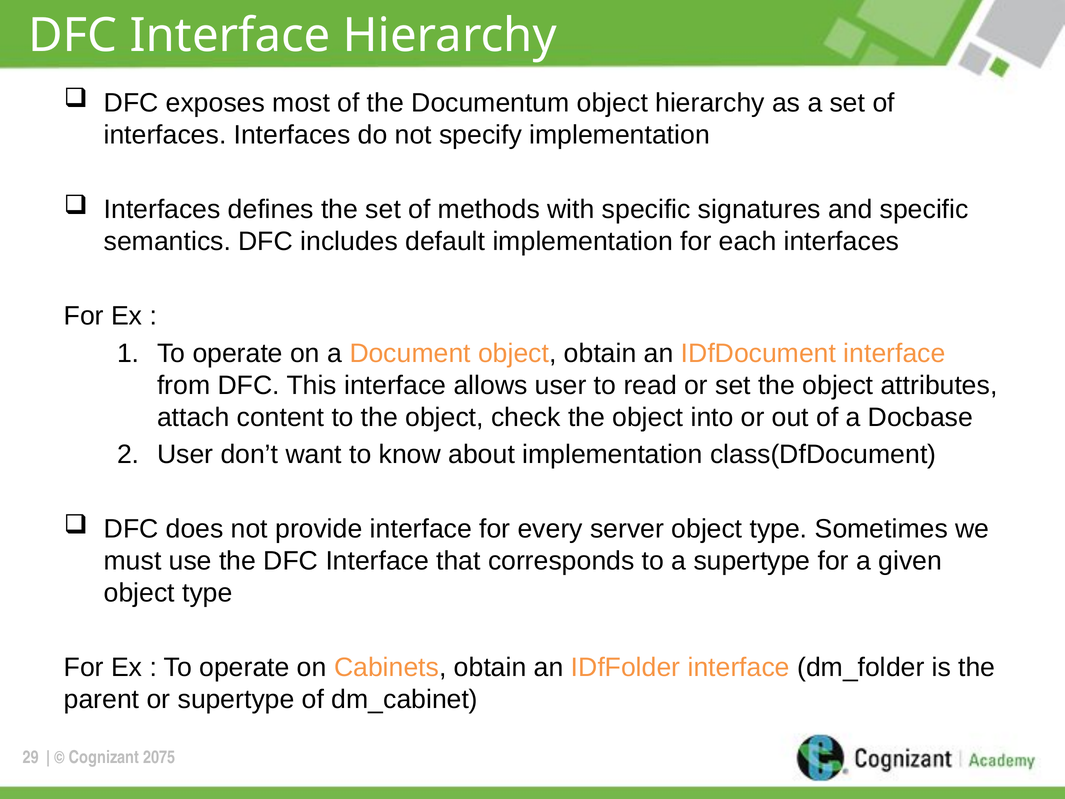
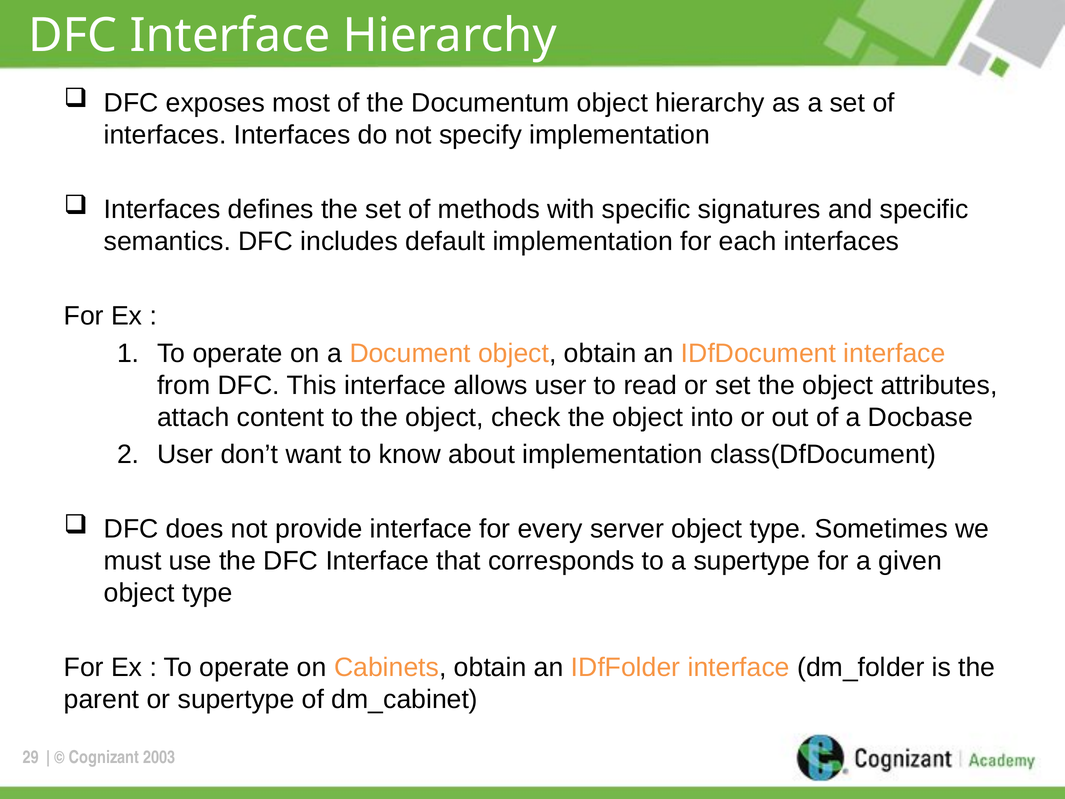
2075: 2075 -> 2003 (159, 757)
